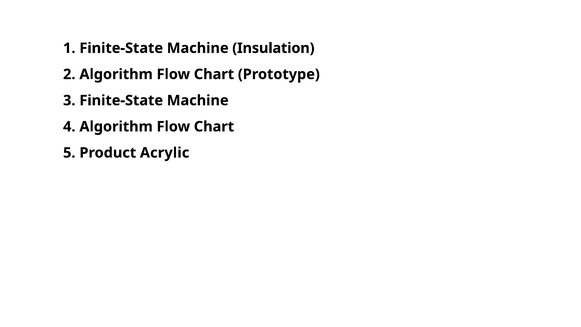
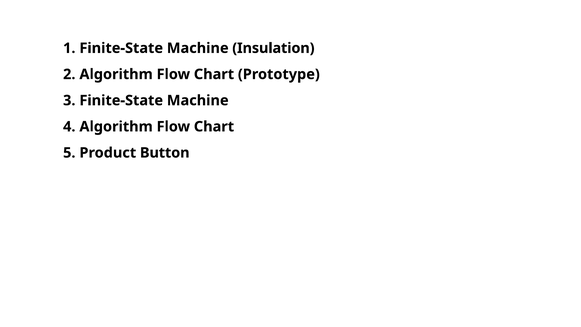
Acrylic: Acrylic -> Button (165, 153)
